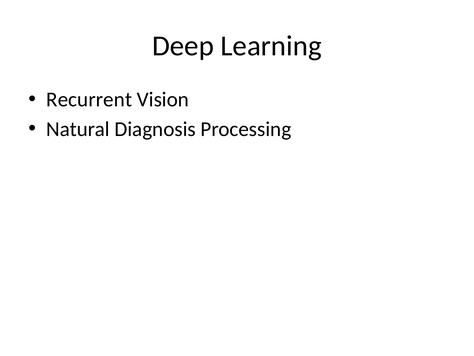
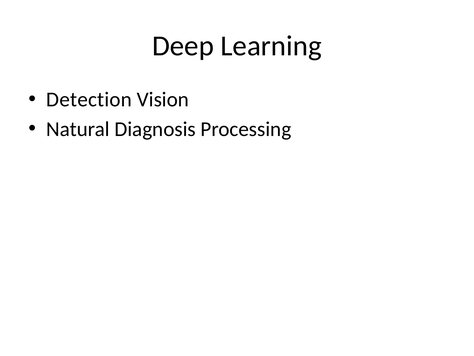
Recurrent: Recurrent -> Detection (89, 99)
